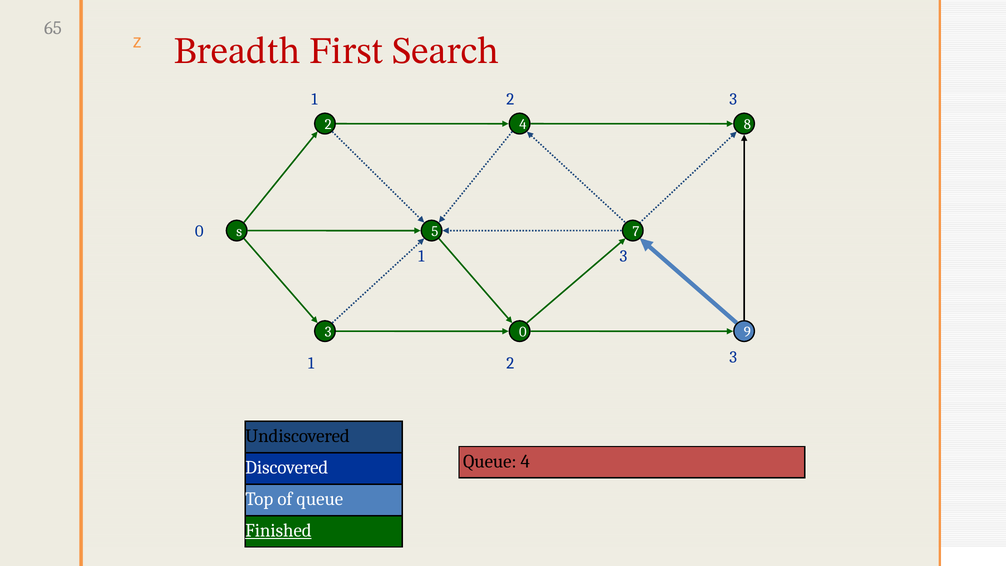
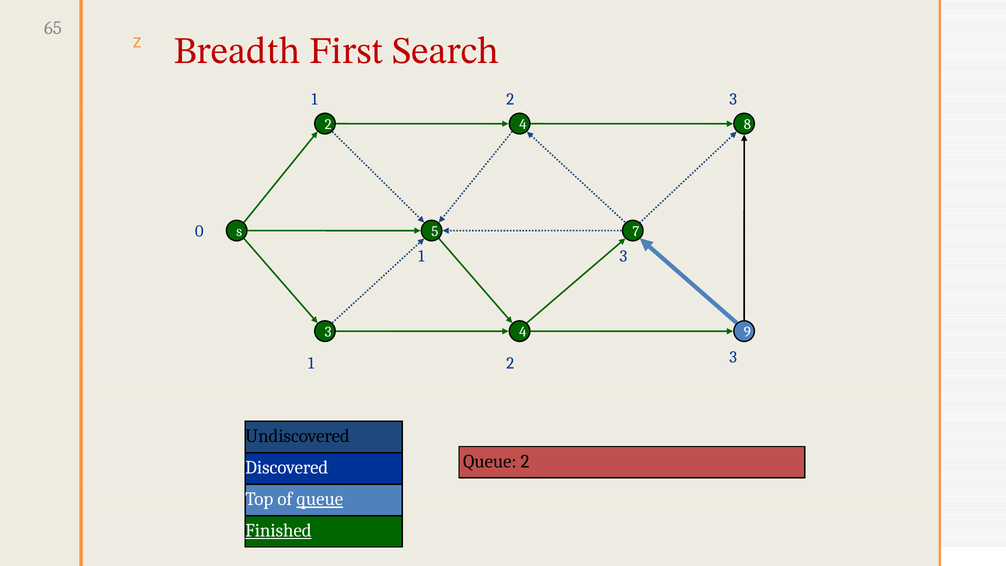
3 0: 0 -> 4 (523, 332)
Queue 4: 4 -> 2 (525, 461)
queue underline: none -> present (320, 499)
